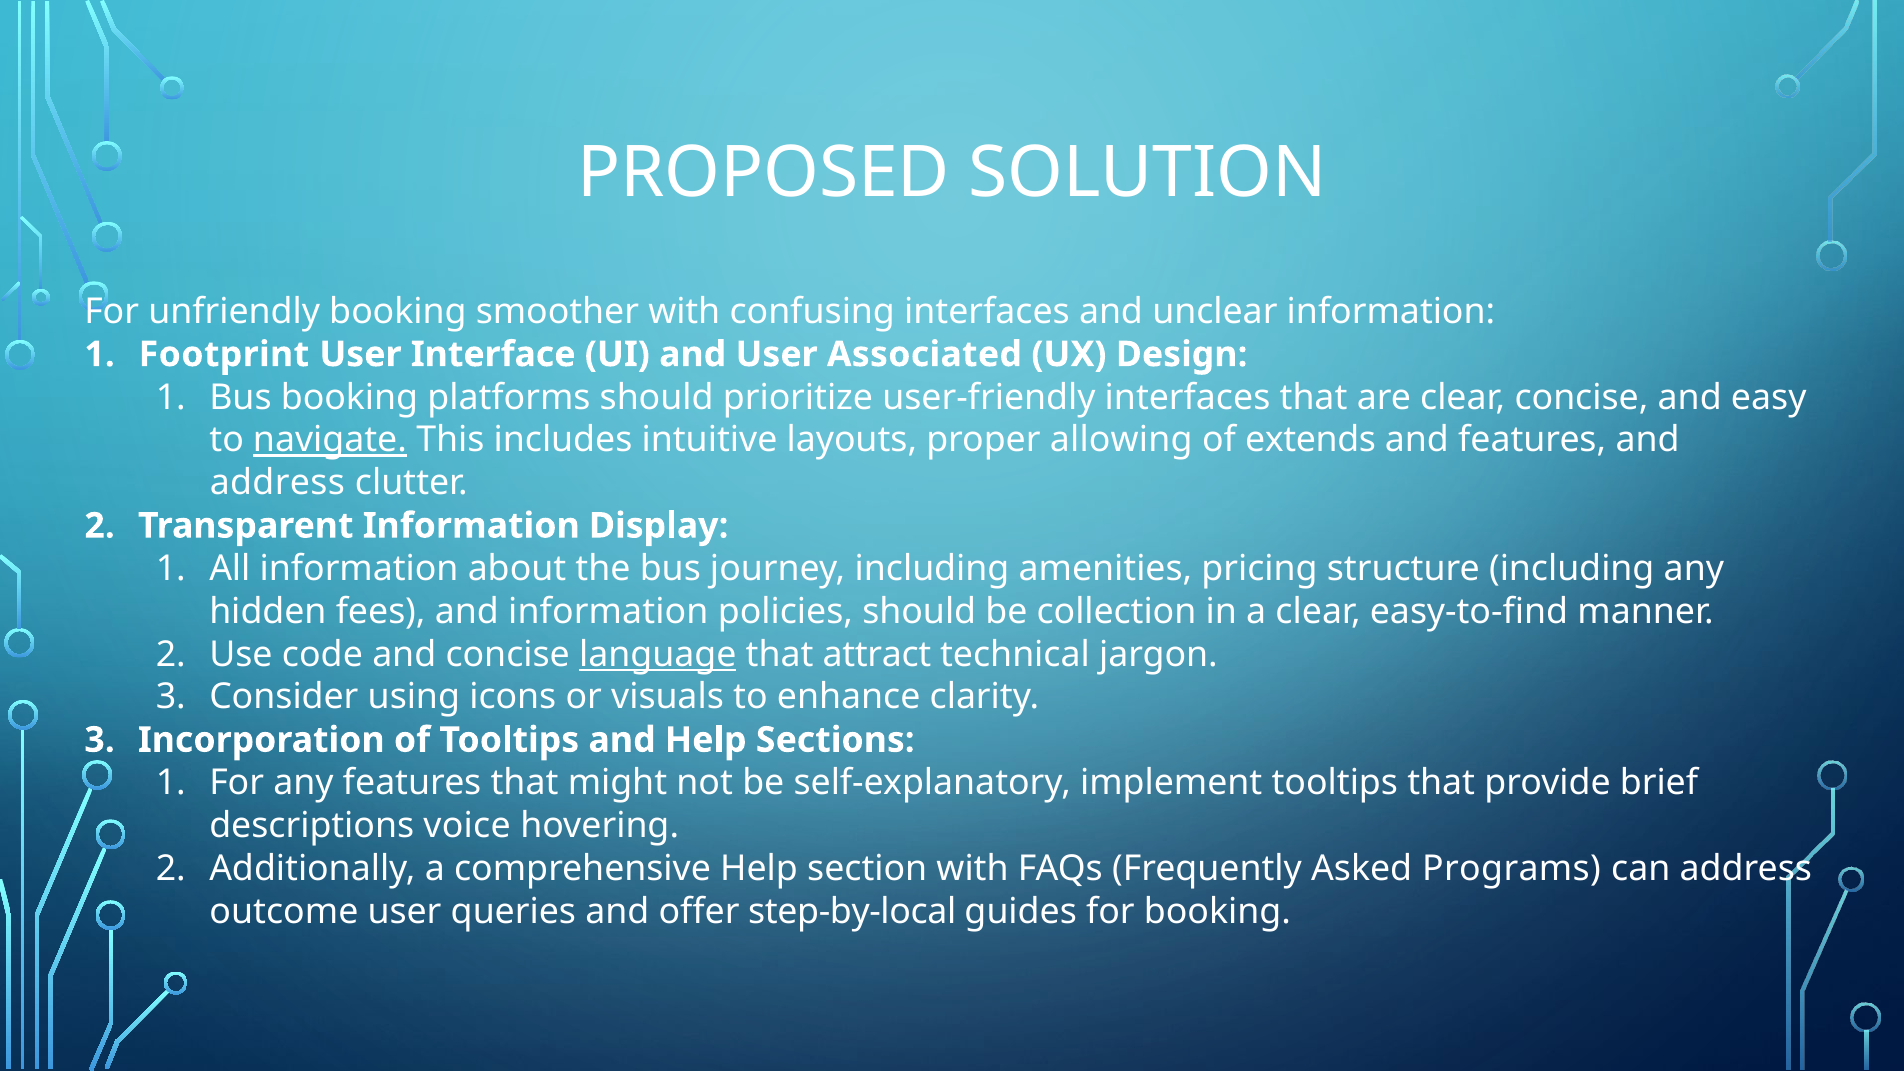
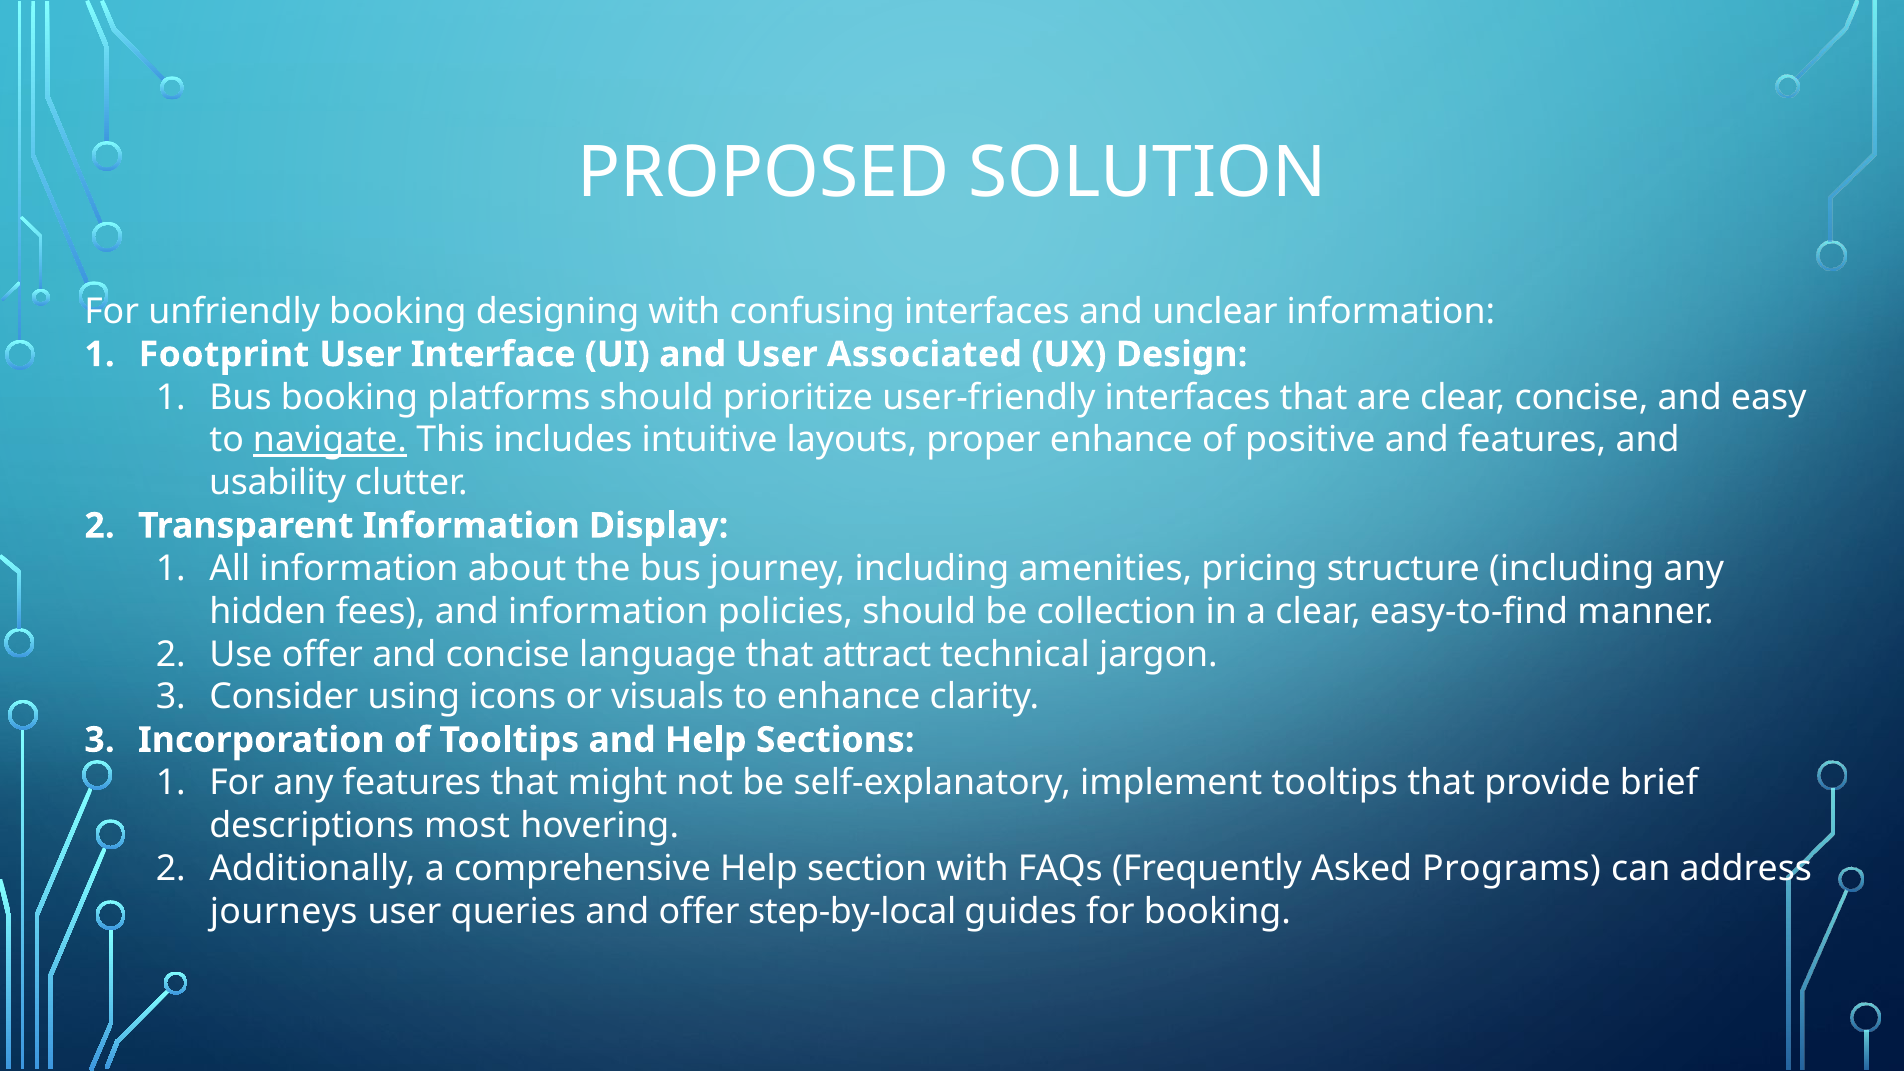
smoother: smoother -> designing (558, 312)
proper allowing: allowing -> enhance (1121, 440)
extends: extends -> positive (1310, 440)
address: address -> usability (278, 483)
Use code: code -> offer (322, 654)
language underline: present -> none (658, 654)
voice: voice -> most (467, 826)
outcome: outcome -> journeys (284, 911)
